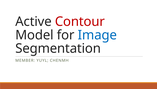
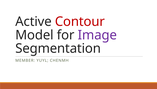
Image colour: blue -> purple (97, 35)
